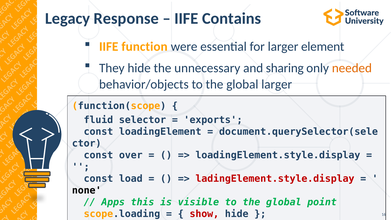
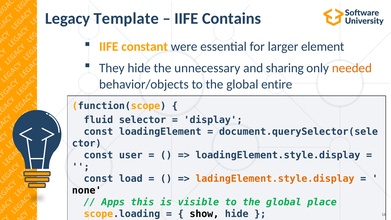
Response: Response -> Template (126, 19)
function: function -> constant (145, 47)
global larger: larger -> entire (277, 84)
exports: exports -> display (213, 120)
over: over -> user (131, 155)
ladingElement.style.display colour: red -> orange (275, 179)
point: point -> place (322, 202)
show colour: red -> black (204, 214)
